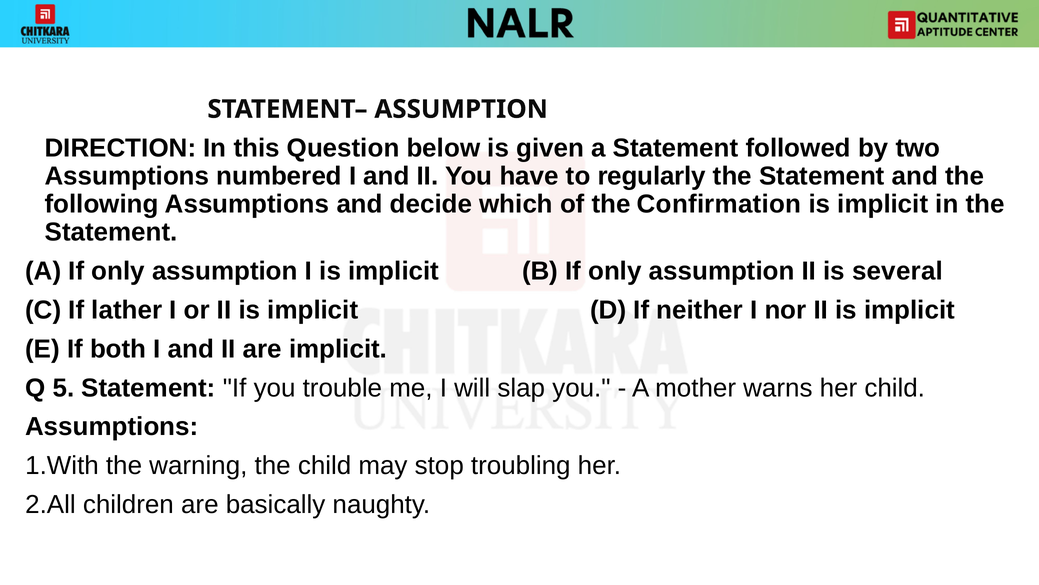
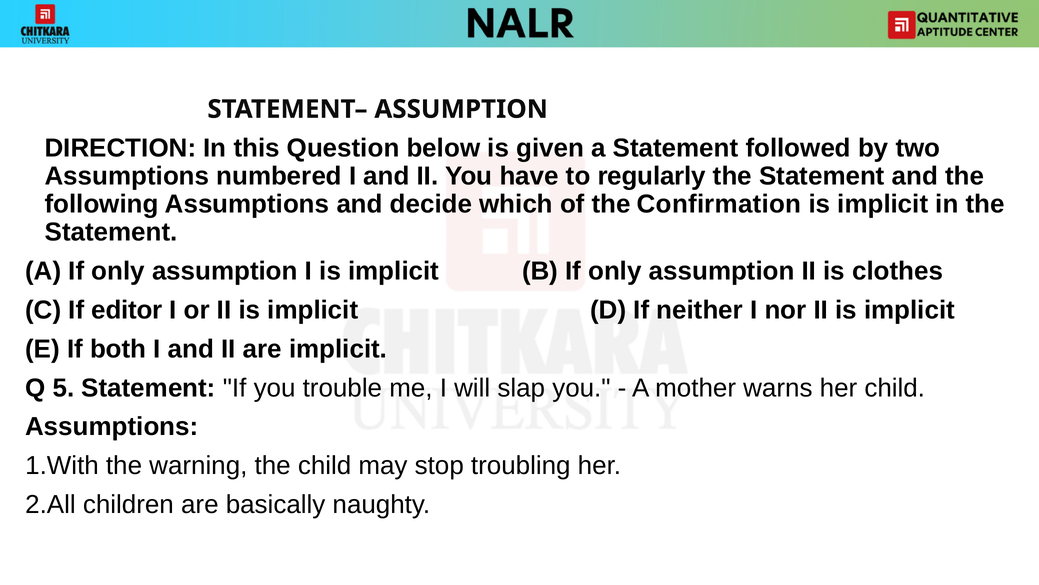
several: several -> clothes (898, 271)
lather: lather -> editor (127, 310)
